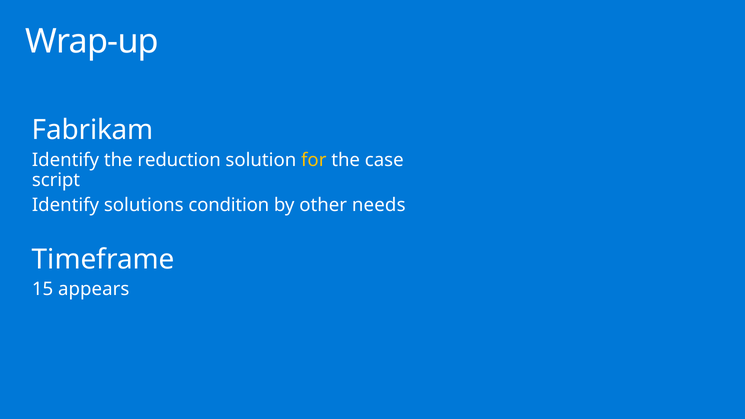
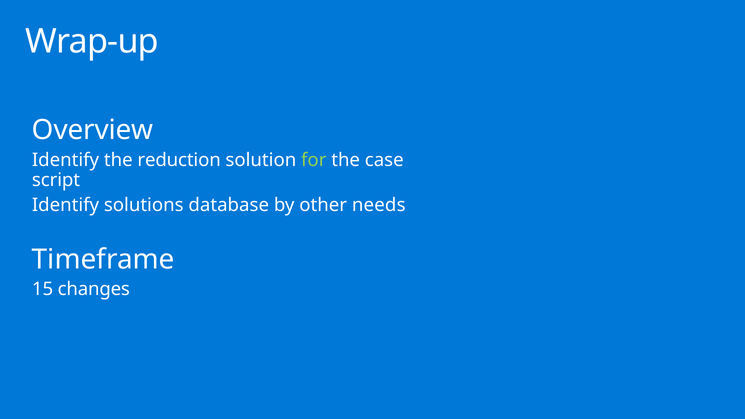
Fabrikam: Fabrikam -> Overview (93, 130)
for colour: yellow -> light green (314, 160)
condition: condition -> database (229, 205)
appears: appears -> changes (94, 289)
